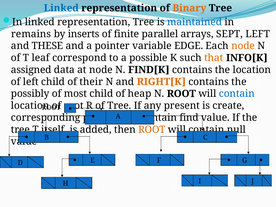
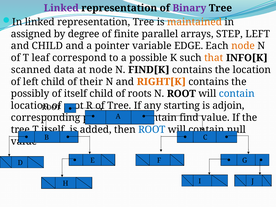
Linked colour: blue -> purple (61, 8)
Binary colour: orange -> purple (189, 8)
maintained colour: blue -> orange (195, 22)
remains: remains -> assigned (31, 34)
inserts: inserts -> degree (84, 34)
SEPT: SEPT -> STEP (230, 34)
and THESE: THESE -> CHILD (47, 46)
assigned: assigned -> scanned (31, 70)
of most: most -> itself (75, 94)
heap: heap -> roots (140, 94)
present: present -> starting (182, 106)
create: create -> adjoin (228, 106)
ROOT colour: orange -> blue (152, 130)
